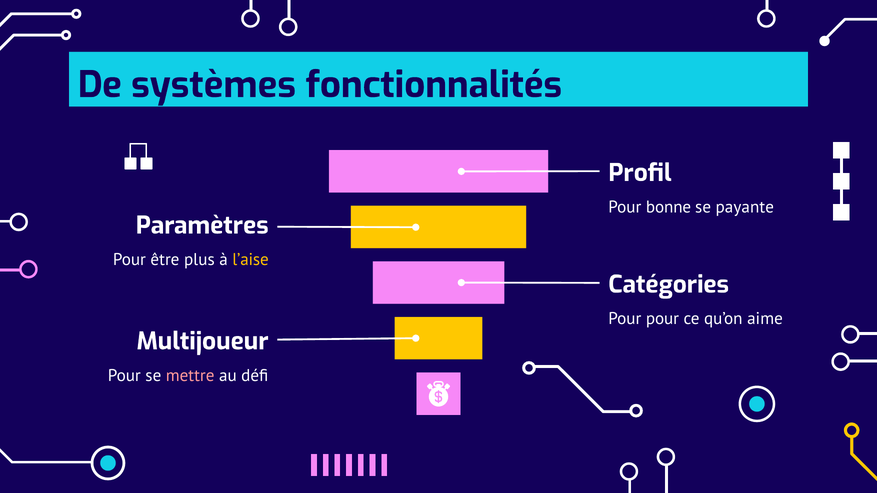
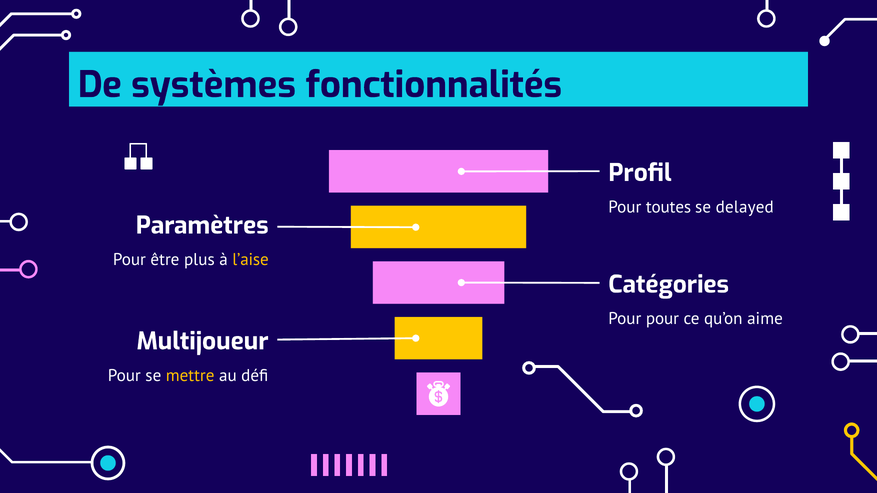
bonne: bonne -> toutes (669, 207)
payante: payante -> delayed (745, 207)
mettre colour: pink -> yellow (190, 376)
